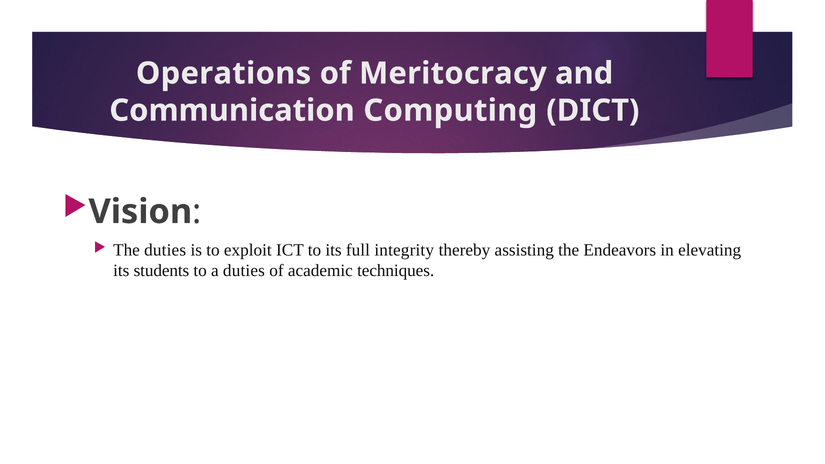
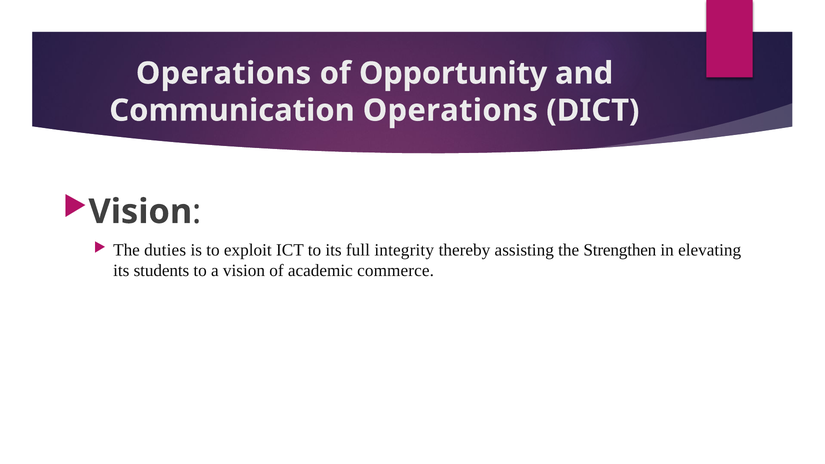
Meritocracy: Meritocracy -> Opportunity (453, 73)
Communication Computing: Computing -> Operations (450, 111)
Endeavors: Endeavors -> Strengthen (620, 250)
a duties: duties -> vision (244, 271)
techniques: techniques -> commerce (396, 271)
